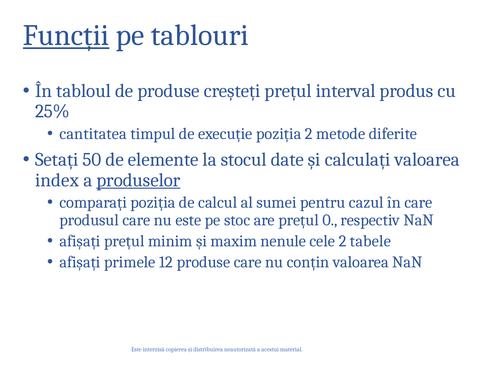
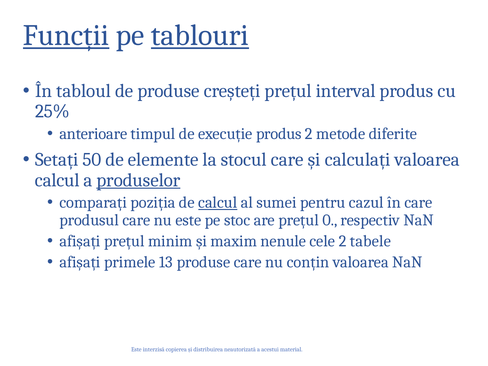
tablouri underline: none -> present (200, 35)
cantitatea: cantitatea -> anterioare (93, 134)
execuție poziția: poziția -> produs (279, 134)
stocul date: date -> care (287, 160)
index: index -> calcul (57, 180)
calcul underline: none -> present (218, 203)
12: 12 -> 13 (166, 262)
